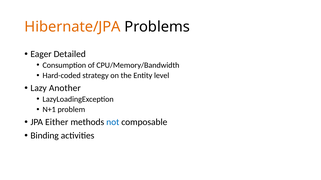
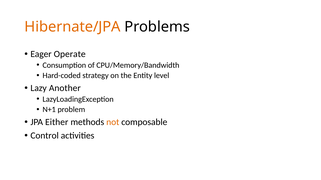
Detailed: Detailed -> Operate (70, 54)
not colour: blue -> orange (113, 123)
Binding: Binding -> Control (45, 136)
